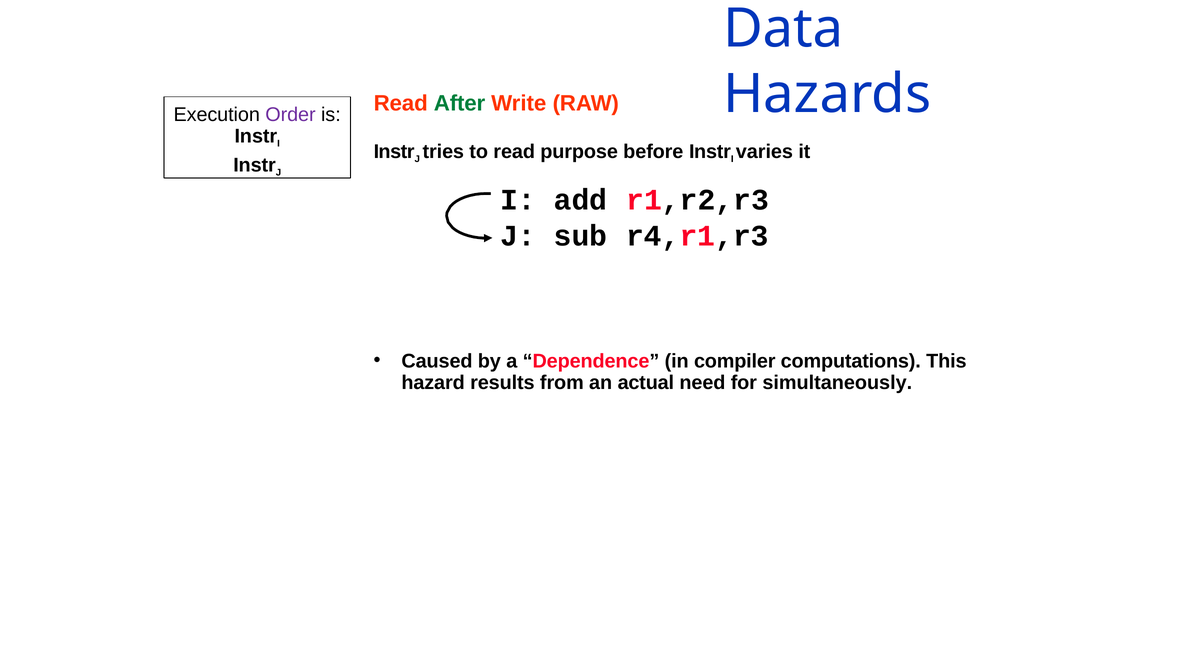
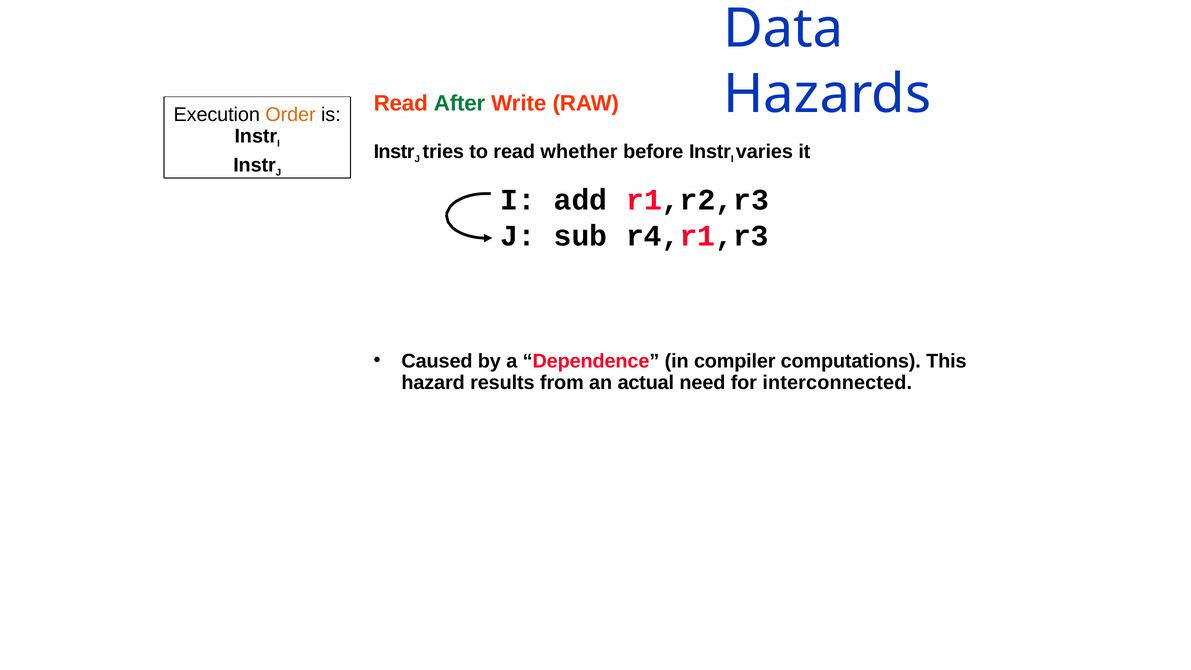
Order colour: purple -> orange (290, 115)
purpose: purpose -> whether (579, 152)
simultaneously: simultaneously -> interconnected (837, 383)
